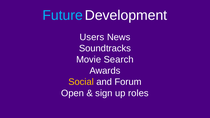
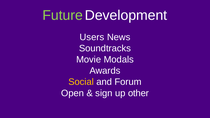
Future colour: light blue -> light green (63, 15)
Search: Search -> Modals (119, 60)
roles: roles -> other (138, 93)
